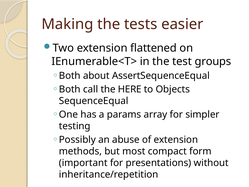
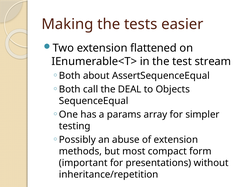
groups: groups -> stream (213, 61)
HERE: HERE -> DEAL (130, 89)
